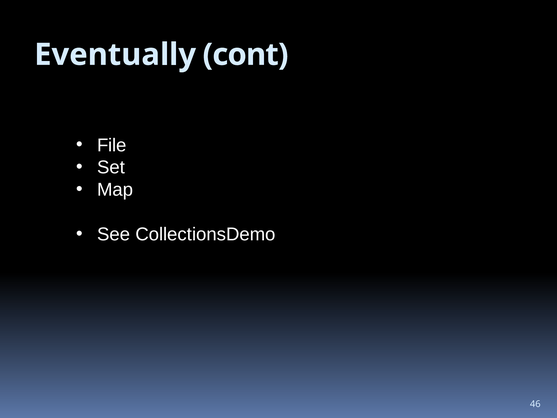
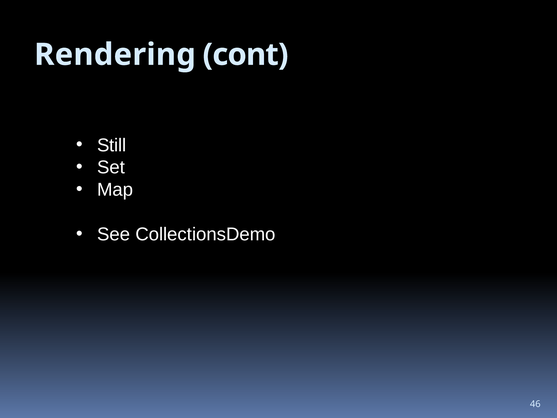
Eventually: Eventually -> Rendering (115, 55)
File: File -> Still (112, 145)
